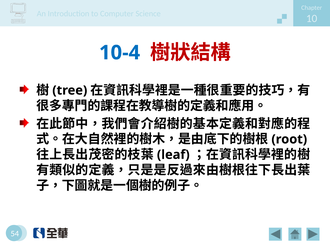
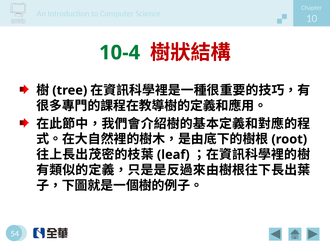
10-4 colour: blue -> green (120, 53)
